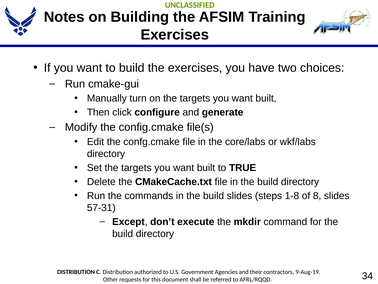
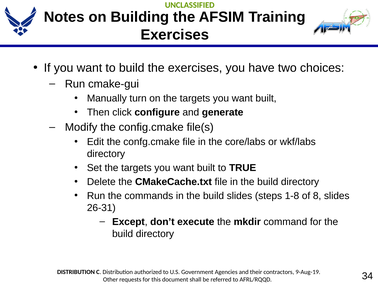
57-31: 57-31 -> 26-31 (101, 207)
